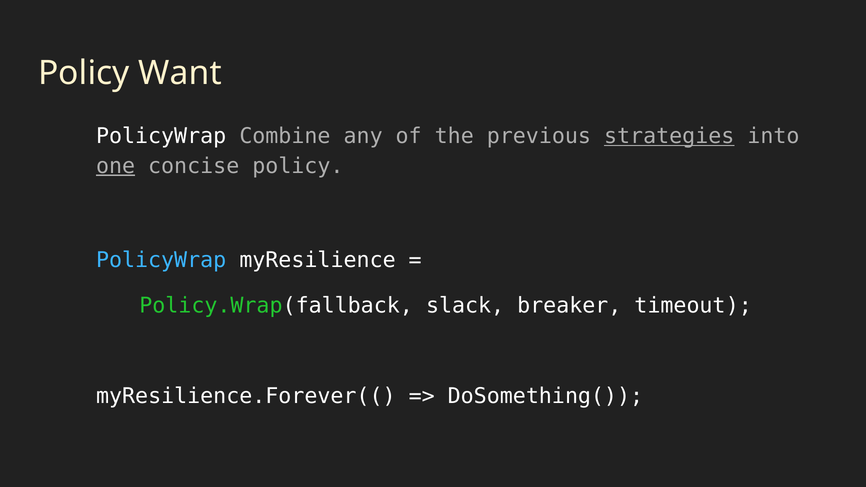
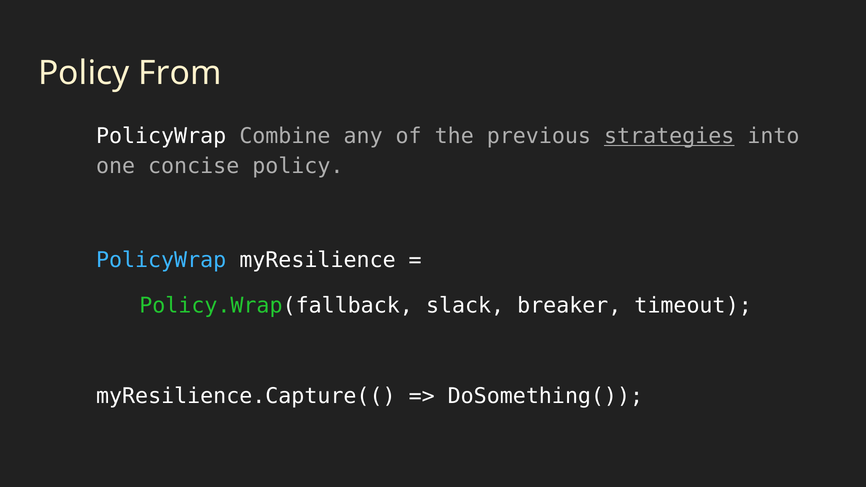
Want: Want -> From (180, 73)
one underline: present -> none (116, 166)
myResilience.Forever((: myResilience.Forever(( -> myResilience.Capture(( (246, 396)
